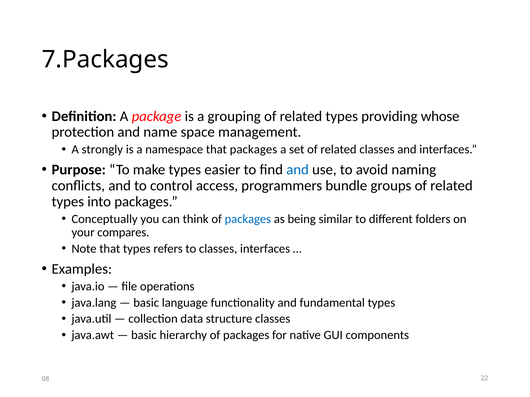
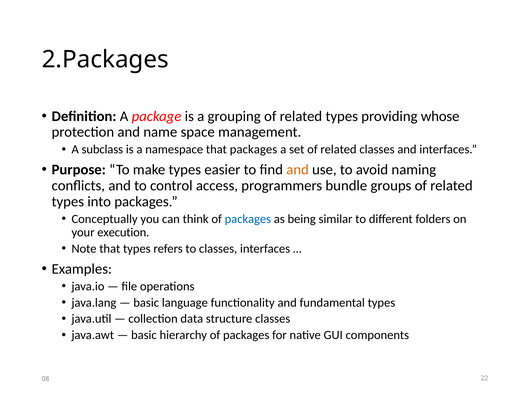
7.Packages: 7.Packages -> 2.Packages (105, 59)
strongly: strongly -> subclass (102, 150)
and colour: blue -> orange (298, 170)
compares: compares -> execution (123, 233)
